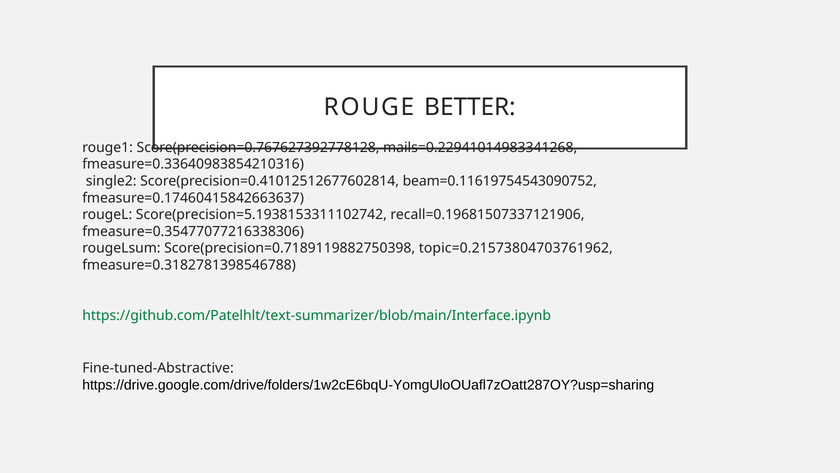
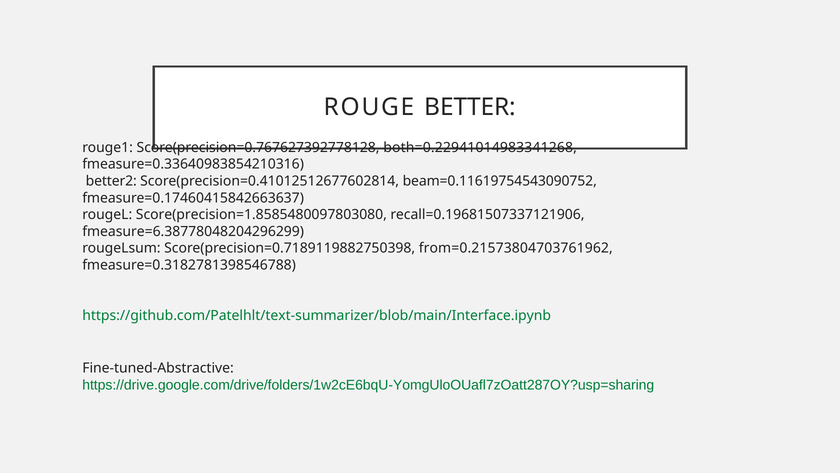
mails=0.22941014983341268: mails=0.22941014983341268 -> both=0.22941014983341268 (480, 147)
single2: single2 -> better2 (111, 181)
Score(precision=5.1938153311102742: Score(precision=5.1938153311102742 -> Score(precision=1.8585480097803080 (261, 215)
fmeasure=0.35477077216338306: fmeasure=0.35477077216338306 -> fmeasure=6.38778048204296299 (193, 231)
topic=0.21573804703761962: topic=0.21573804703761962 -> from=0.21573804703761962 (516, 248)
https://drive.google.com/drive/folders/1w2cE6bqU-YomgUloOUafl7zOatt287OY?usp=sharing colour: black -> green (368, 385)
